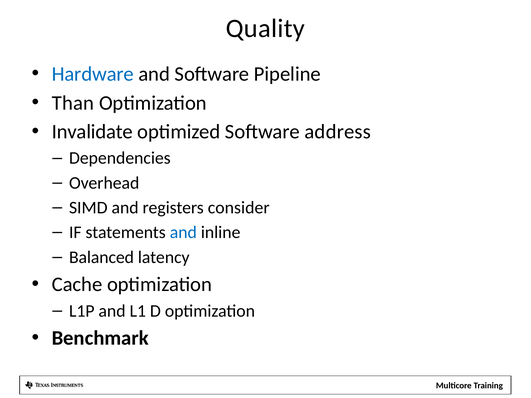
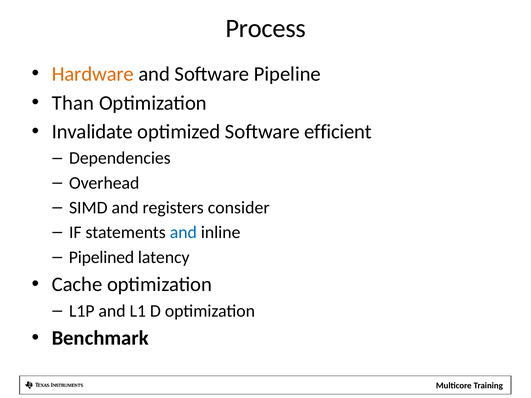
Quality: Quality -> Process (266, 28)
Hardware colour: blue -> orange (93, 74)
address: address -> efficient (338, 132)
Balanced: Balanced -> Pipelined (102, 257)
